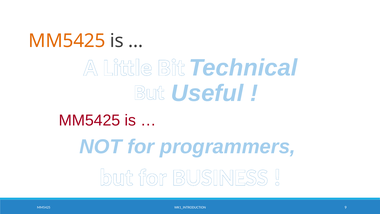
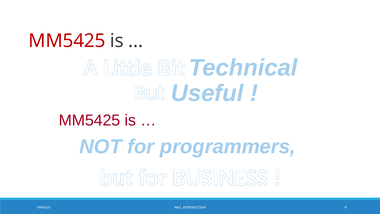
MM5425 colour: orange -> red (67, 41)
